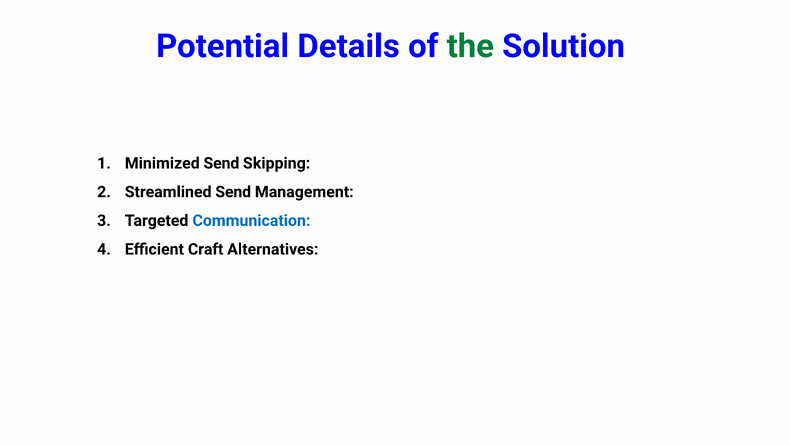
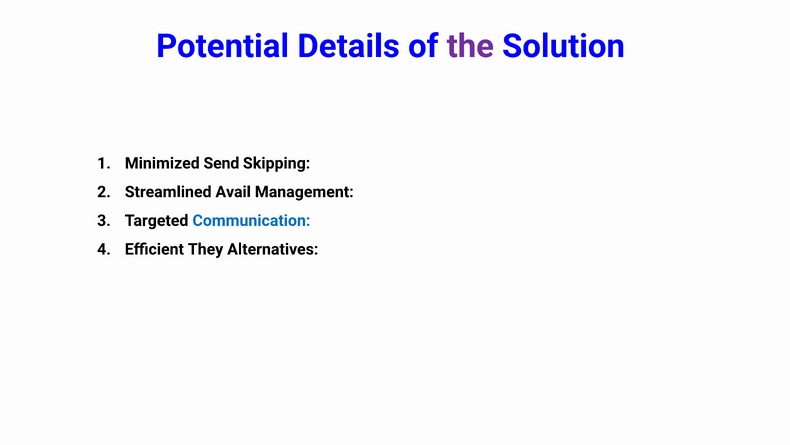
the colour: green -> purple (470, 46)
Streamlined Send: Send -> Avail (233, 192)
Craft: Craft -> They (206, 249)
